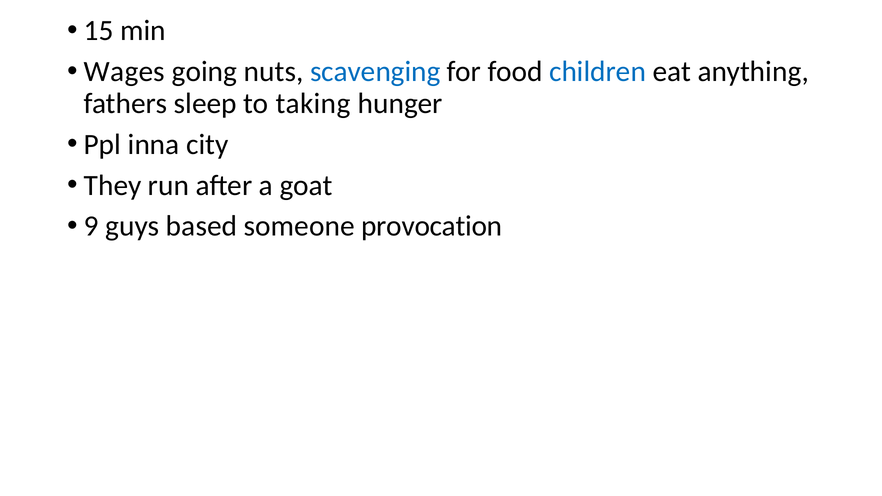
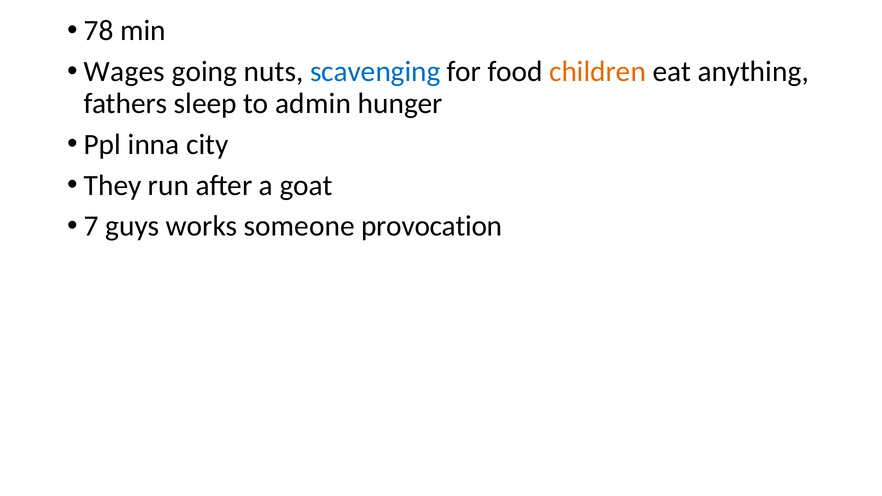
15: 15 -> 78 (99, 31)
children colour: blue -> orange (598, 72)
taking: taking -> admin (313, 103)
9: 9 -> 7 (91, 226)
based: based -> works (202, 226)
